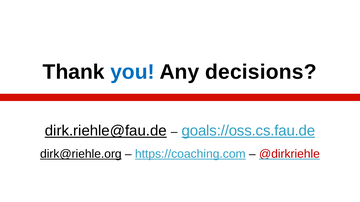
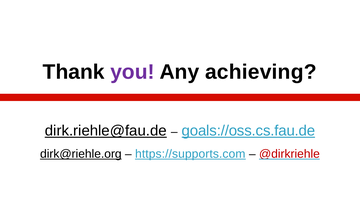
you colour: blue -> purple (132, 72)
decisions: decisions -> achieving (261, 72)
https://coaching.com: https://coaching.com -> https://supports.com (190, 154)
